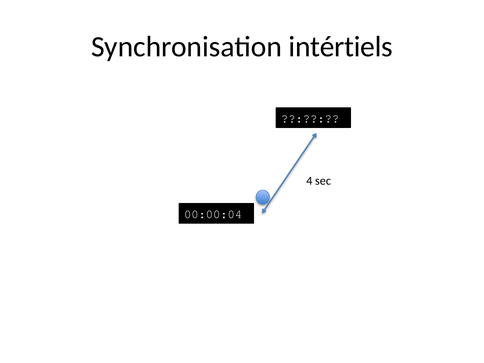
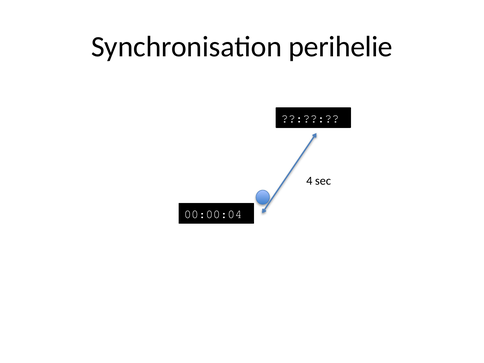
intértiels: intértiels -> perihelie (341, 47)
